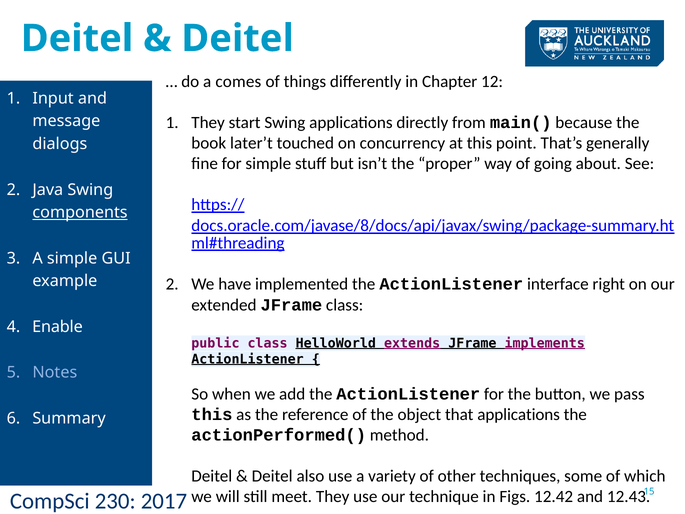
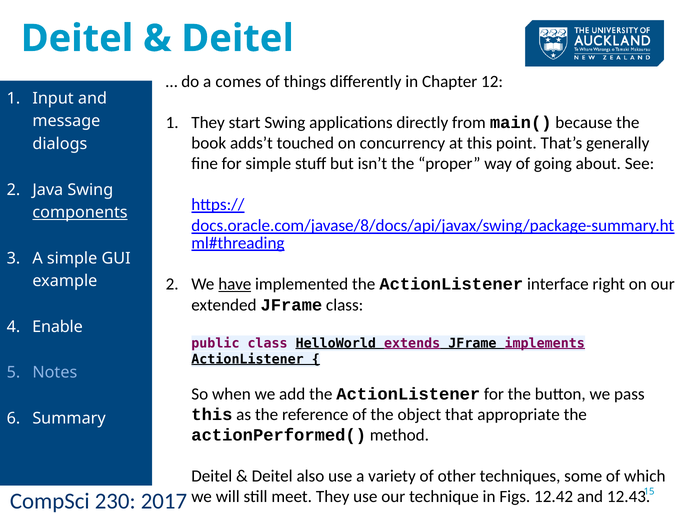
later’t: later’t -> adds’t (251, 143)
have underline: none -> present (235, 284)
that applications: applications -> appropriate (519, 414)
